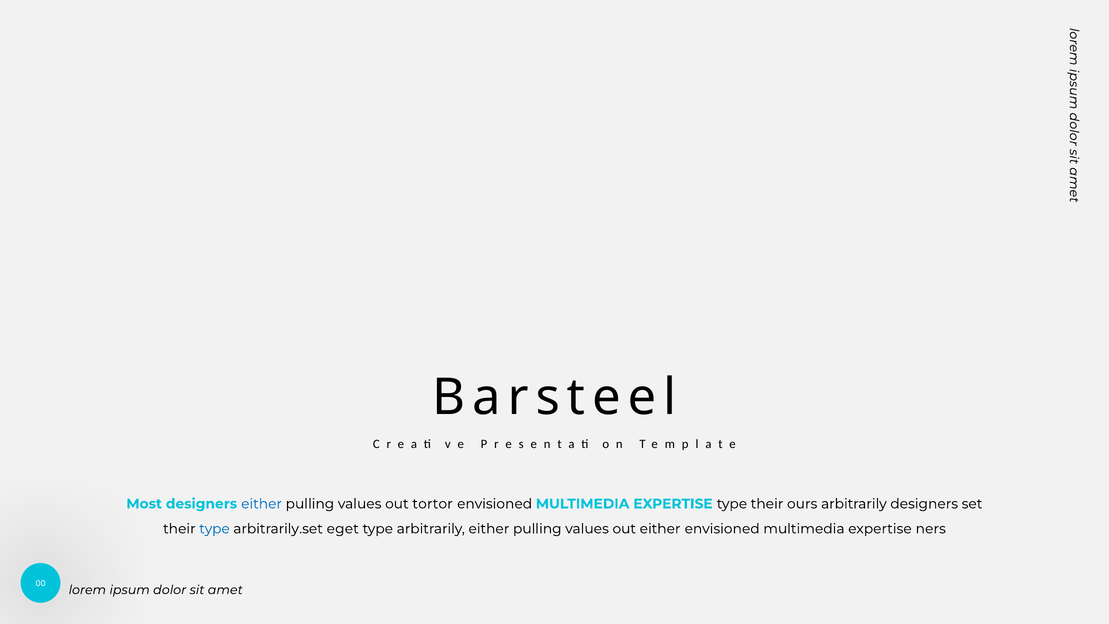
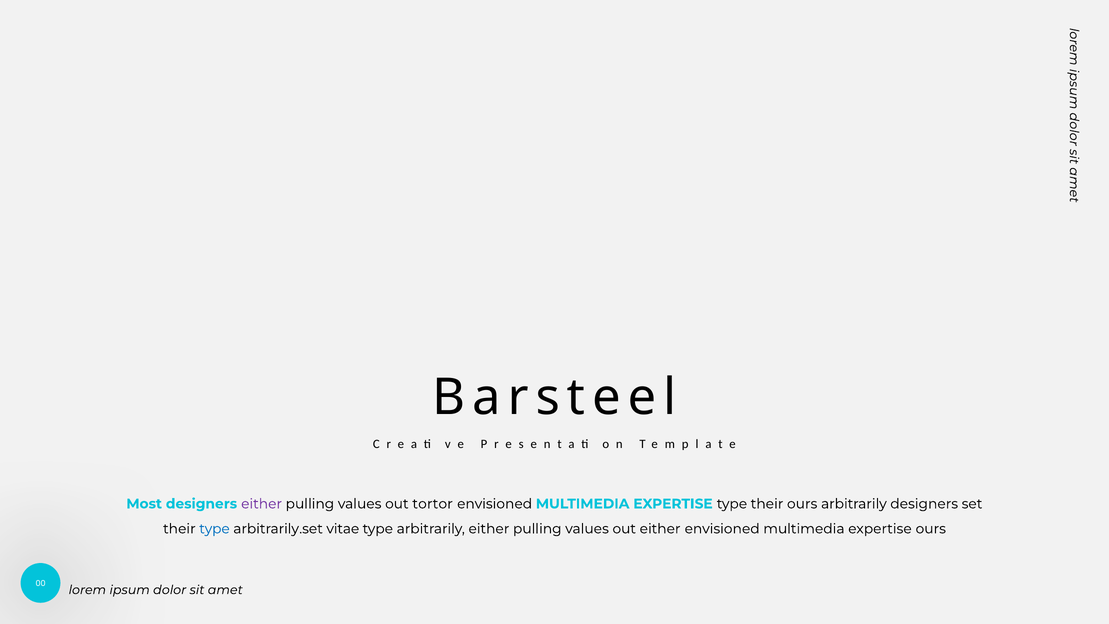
either colour: blue -> purple (262, 504)
eget: eget -> vitae (343, 529)
expertise ners: ners -> ours (931, 529)
